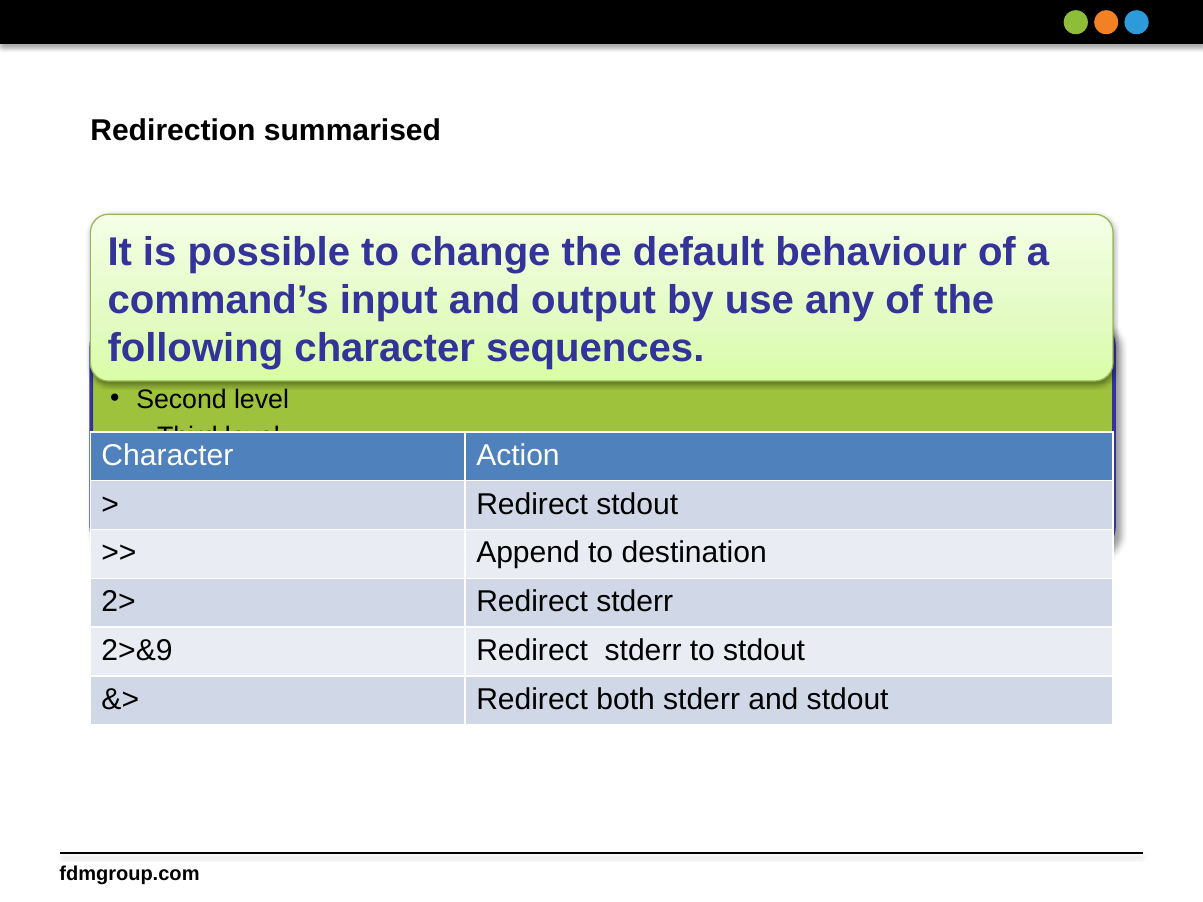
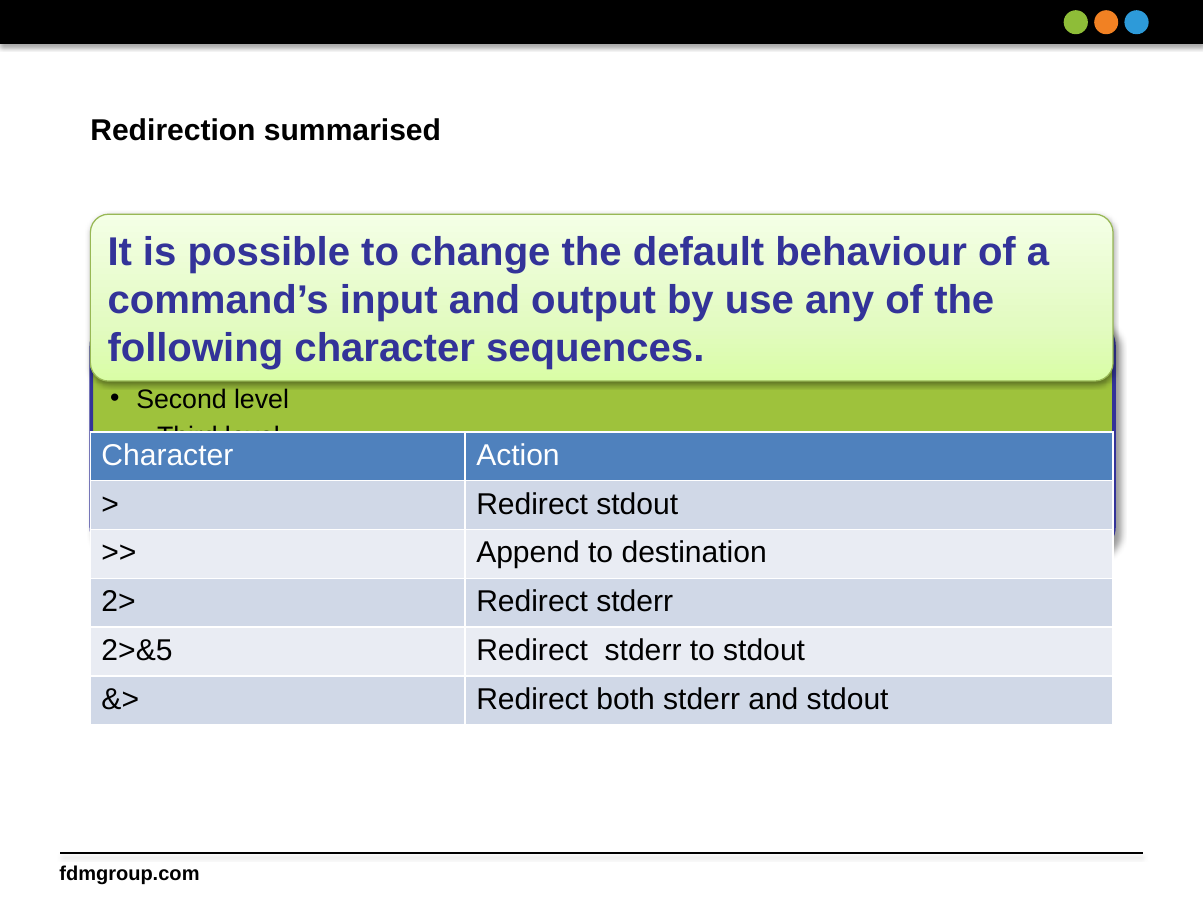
2>&9: 2>&9 -> 2>&5 (137, 651)
